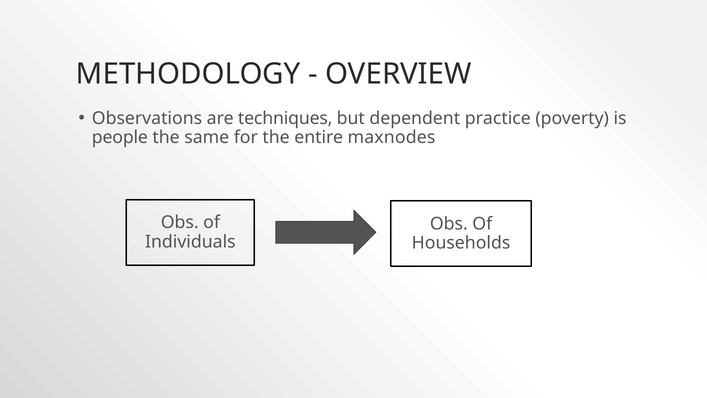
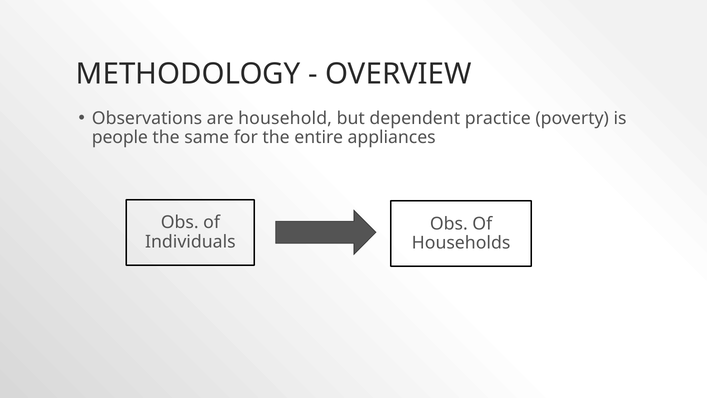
techniques: techniques -> household (285, 118)
maxnodes: maxnodes -> appliances (392, 137)
